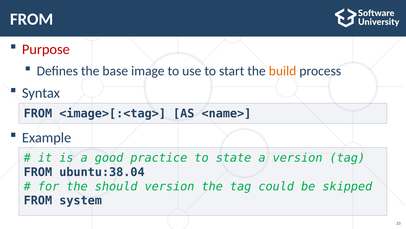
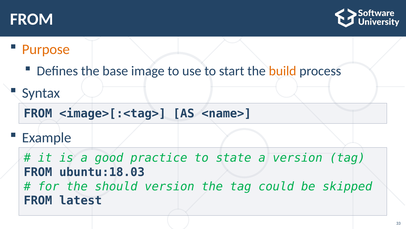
Purpose colour: red -> orange (46, 49)
ubuntu:38.04: ubuntu:38.04 -> ubuntu:18.03 (102, 172)
system: system -> latest (81, 200)
